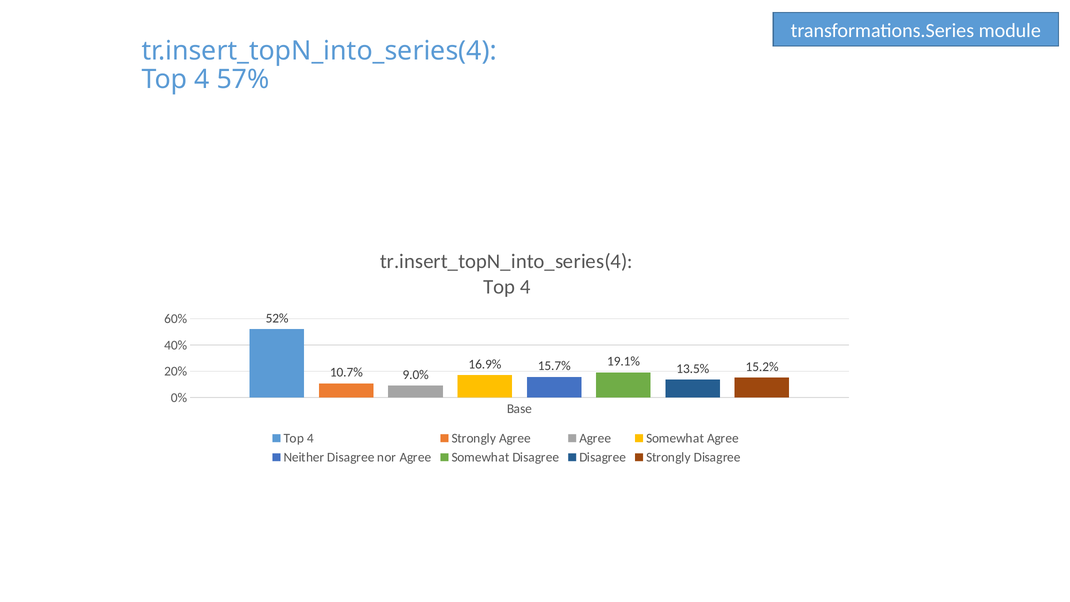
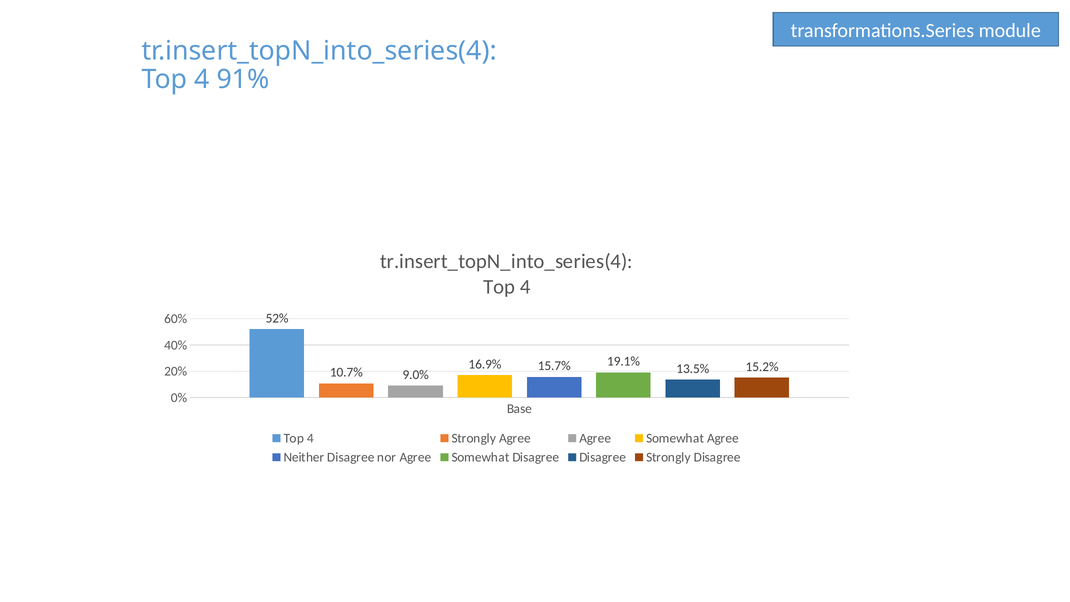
57%: 57% -> 91% (243, 79)
